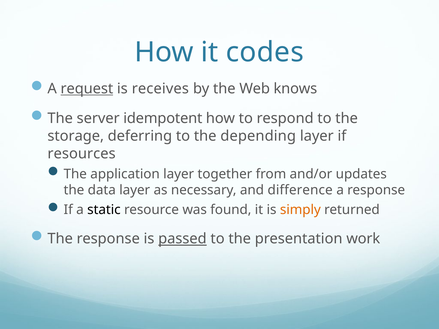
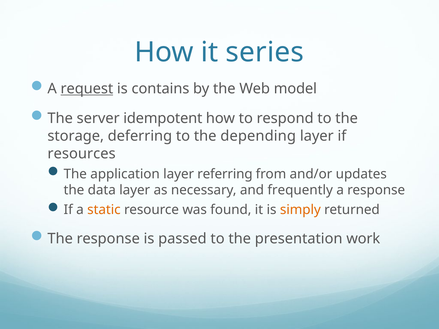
codes: codes -> series (265, 52)
receives: receives -> contains (160, 89)
knows: knows -> model (295, 89)
together: together -> referring (225, 174)
difference: difference -> frequently (300, 190)
static colour: black -> orange (104, 210)
passed underline: present -> none (182, 239)
